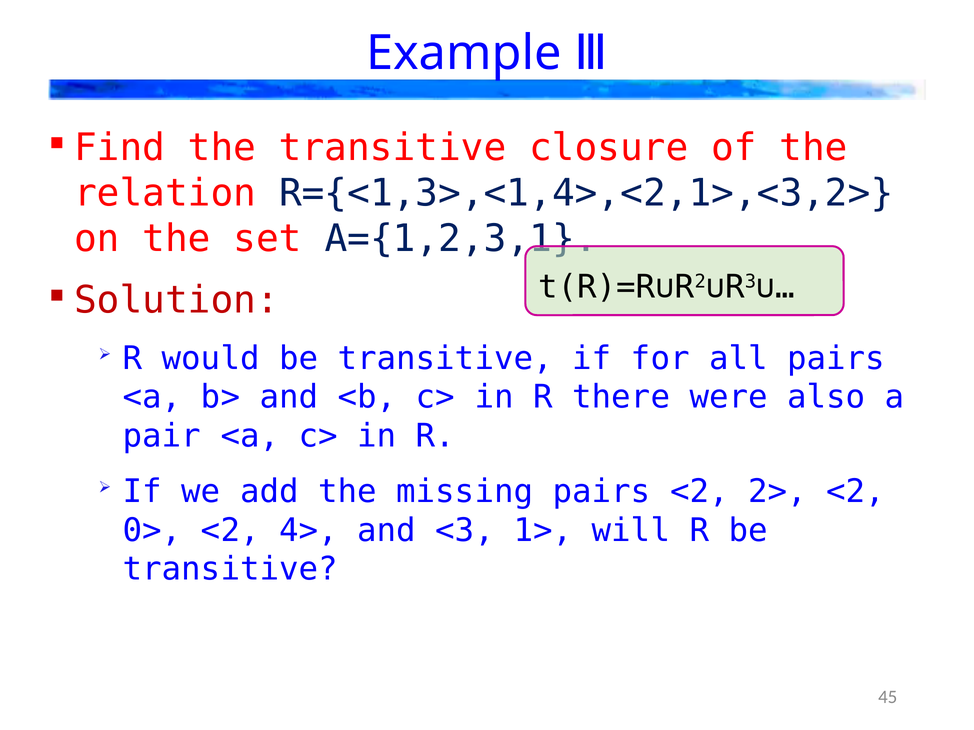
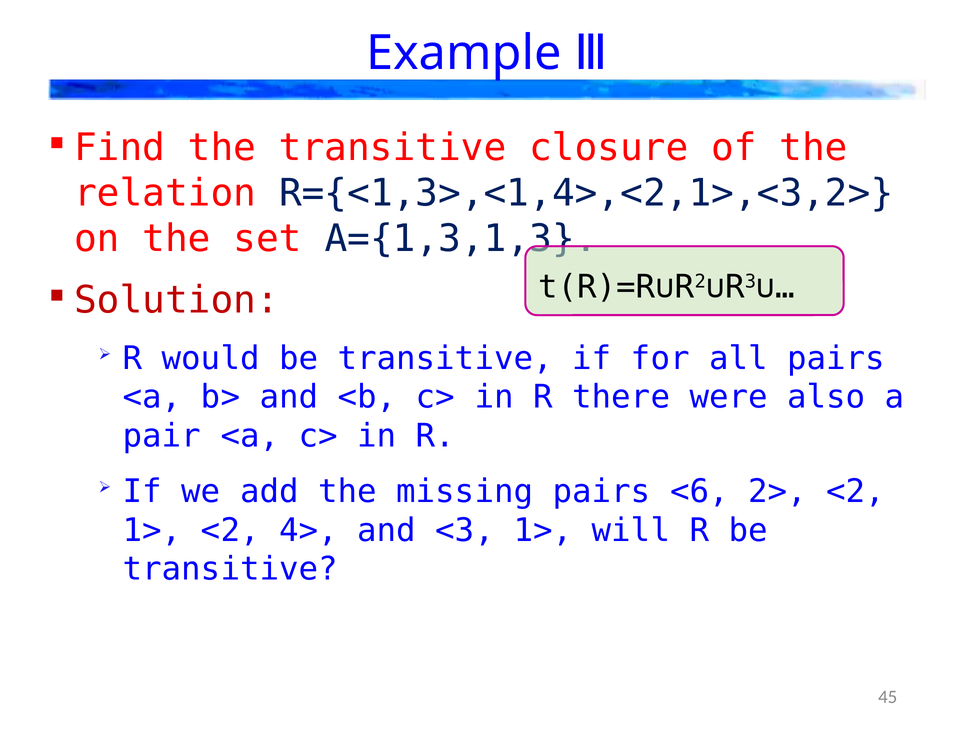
A={1,2,3,1: A={1,2,3,1 -> A={1,3,1,3 (461, 239)
pairs <2: <2 -> <6 (699, 492)
0>: 0> -> 1> (152, 531)
